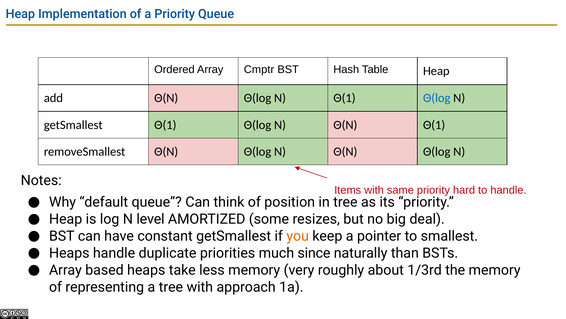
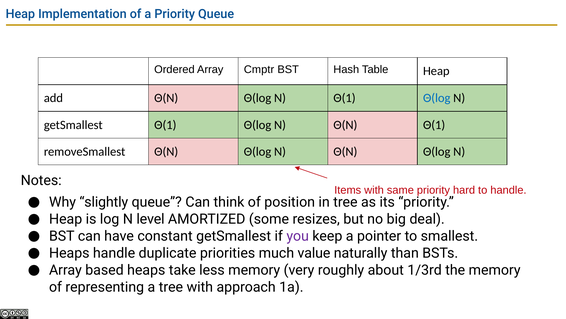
default: default -> slightly (104, 202)
you colour: orange -> purple (298, 236)
since: since -> value (314, 253)
